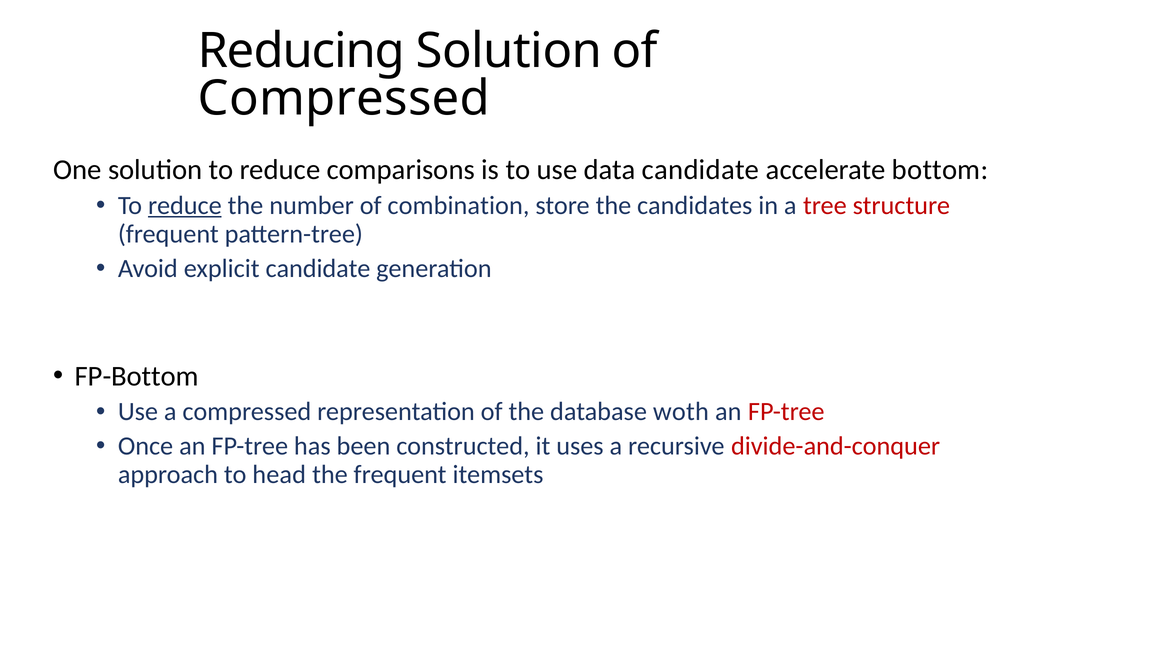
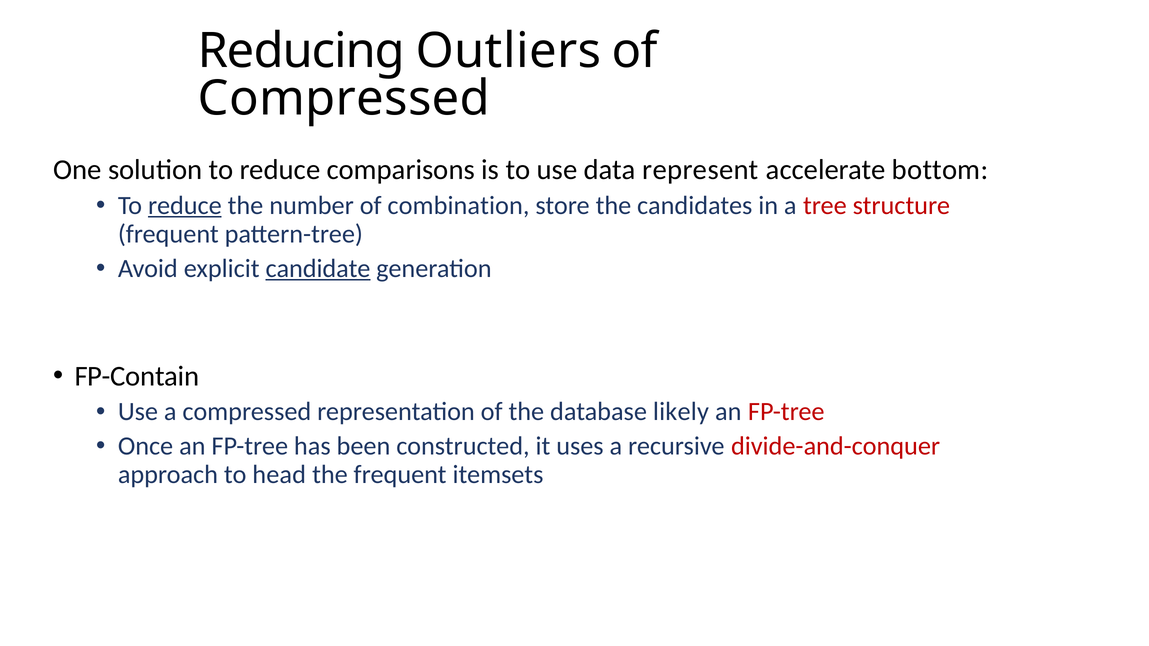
Reducing Solution: Solution -> Outliers (508, 51)
data candidate: candidate -> represent (701, 170)
candidate underline: none -> present (318, 268)
FP-Bottom: FP-Bottom -> FP-Contain (137, 376)
woth: woth -> likely (681, 412)
